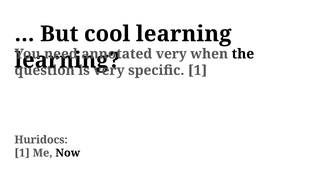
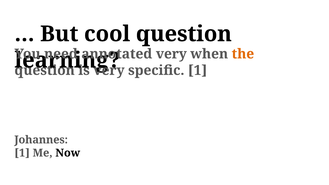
cool learning: learning -> question (184, 34)
the colour: black -> orange (243, 54)
Huridocs: Huridocs -> Johannes (41, 140)
